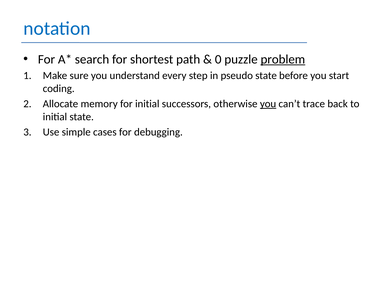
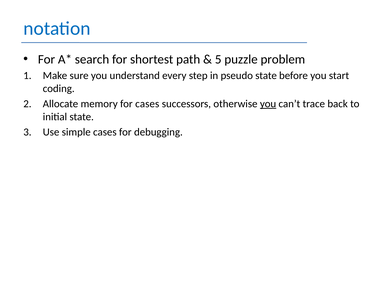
0: 0 -> 5 (218, 59)
problem underline: present -> none (283, 59)
for initial: initial -> cases (147, 104)
